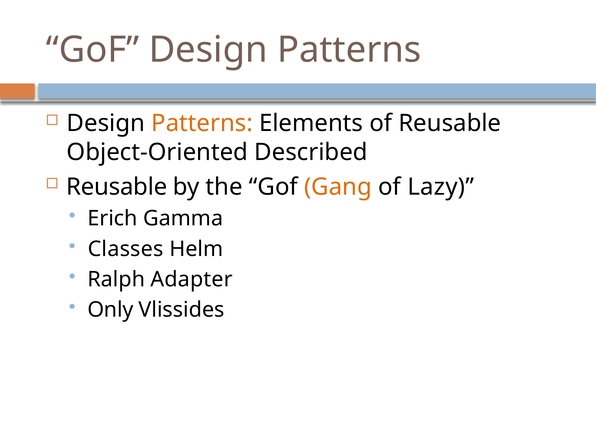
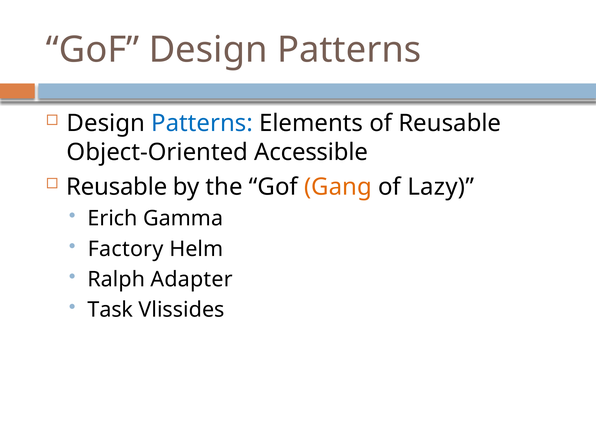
Patterns colour: orange -> blue (202, 123)
Described: Described -> Accessible (311, 152)
Classes: Classes -> Factory (126, 249)
Only: Only -> Task (110, 310)
